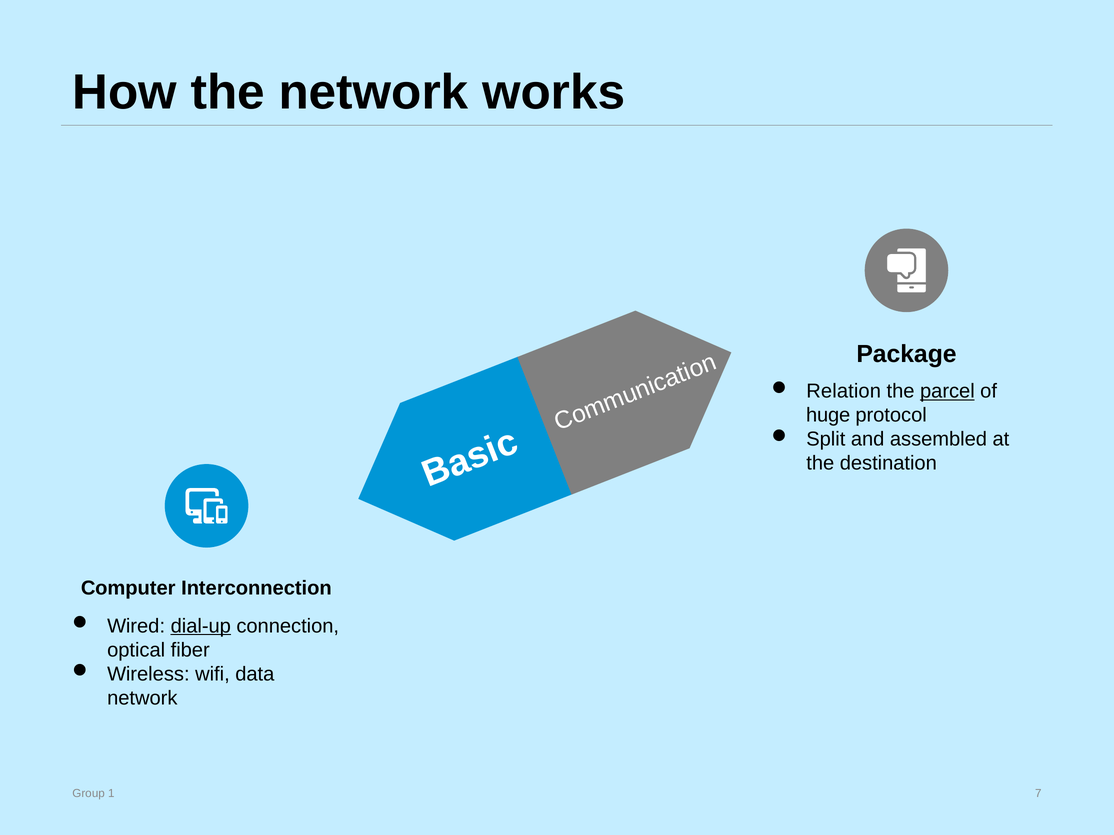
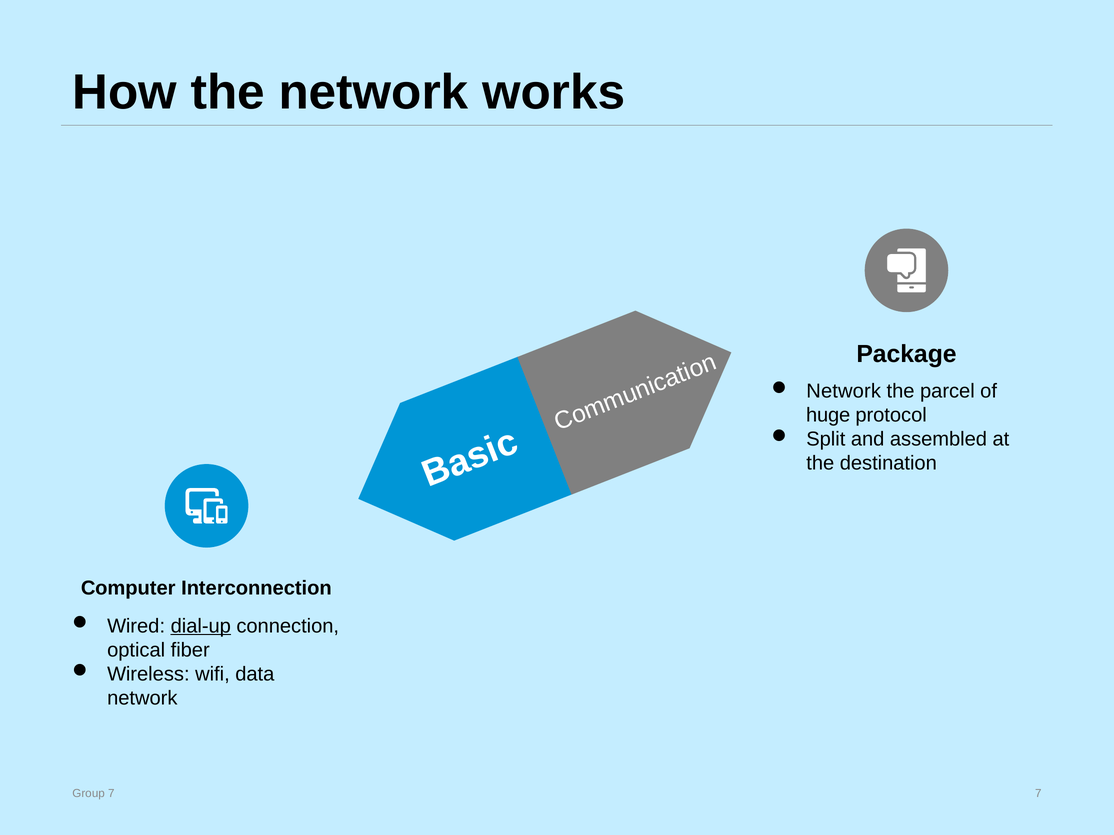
Relation: Relation -> Network (844, 392)
parcel underline: present -> none (947, 392)
Group 1: 1 -> 7 (111, 794)
